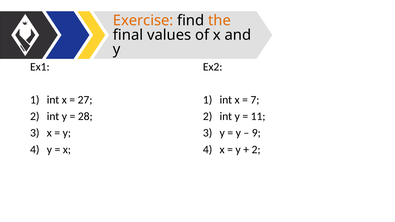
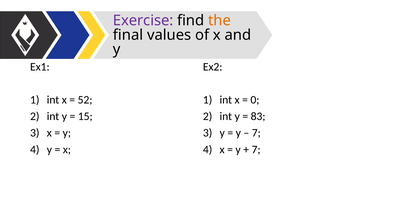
Exercise colour: orange -> purple (143, 21)
27: 27 -> 52 (85, 100)
7: 7 -> 0 (255, 100)
28: 28 -> 15 (85, 116)
11: 11 -> 83 (258, 116)
9: 9 -> 7 (256, 133)
2: 2 -> 7 (256, 150)
